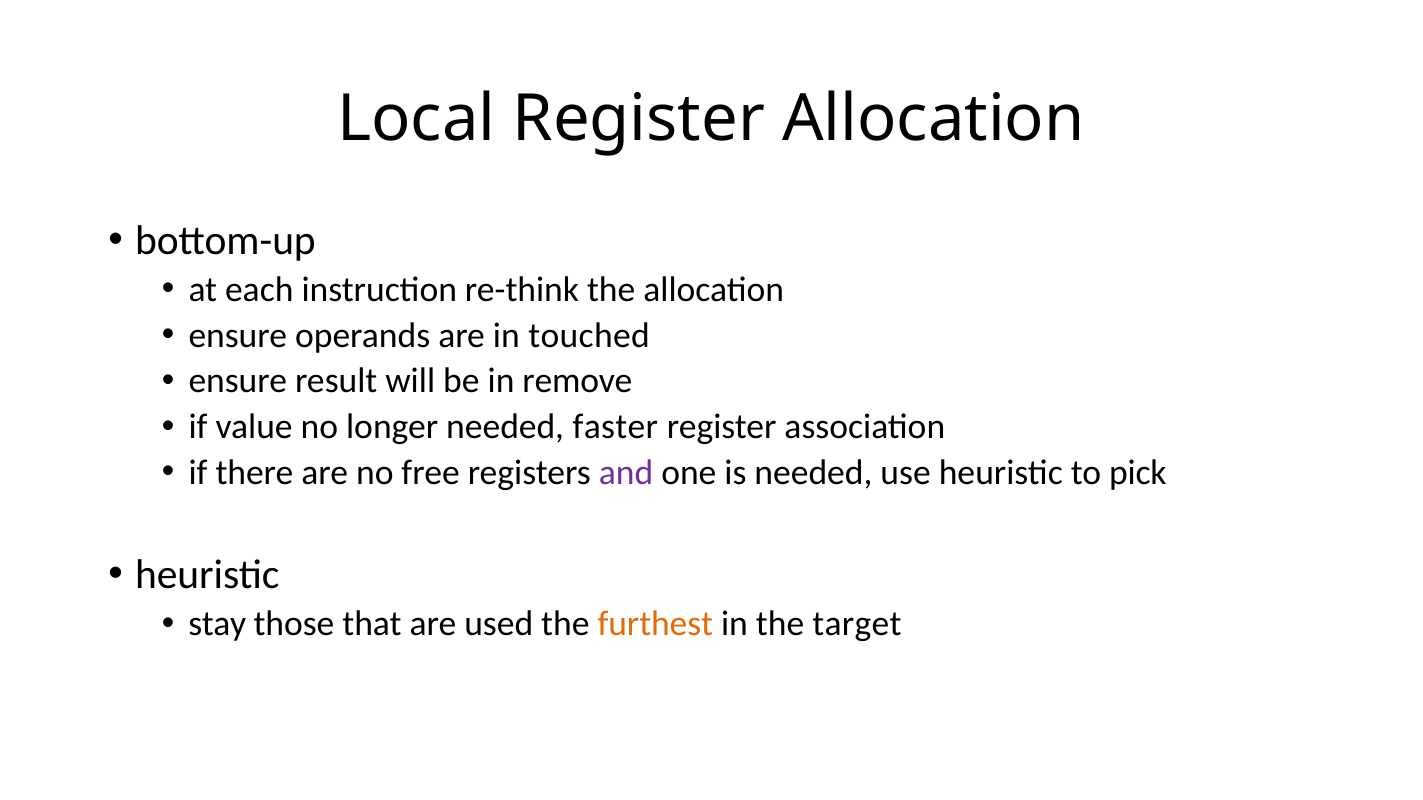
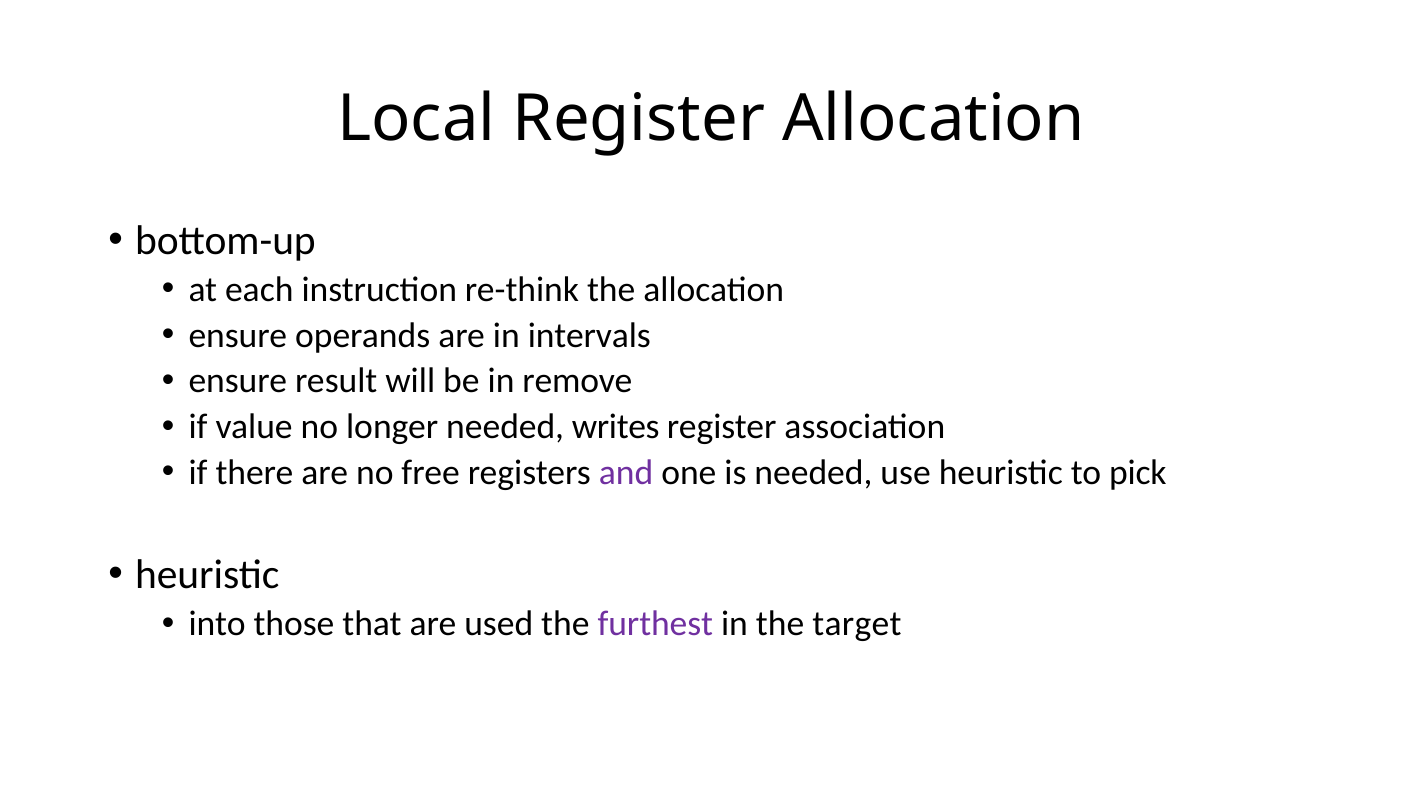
touched: touched -> intervals (589, 335)
faster: faster -> writes (616, 427)
stay: stay -> into (217, 624)
furthest colour: orange -> purple (655, 624)
